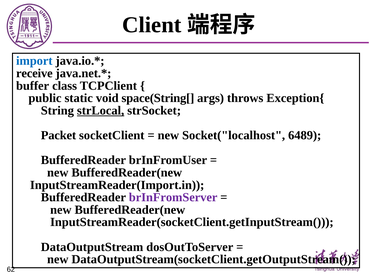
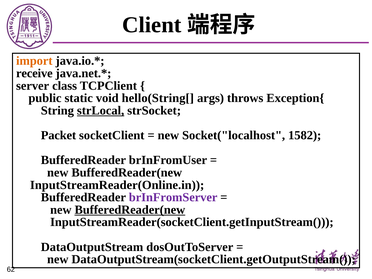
import colour: blue -> orange (34, 61)
buffer: buffer -> server (33, 86)
space(String[: space(String[ -> hello(String[ (158, 98)
6489: 6489 -> 1582 (305, 135)
InputStreamReader(Import.in: InputStreamReader(Import.in -> InputStreamReader(Online.in (117, 185)
BufferedReader(new underline: none -> present (130, 210)
